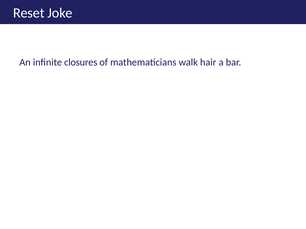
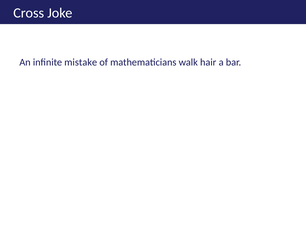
Reset: Reset -> Cross (29, 13)
closures: closures -> mistake (81, 62)
